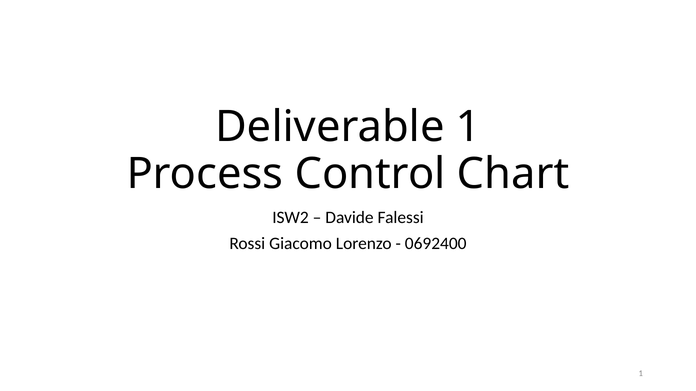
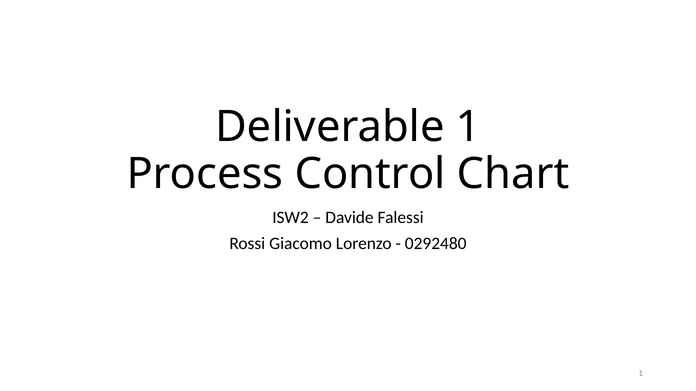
0692400: 0692400 -> 0292480 (436, 244)
